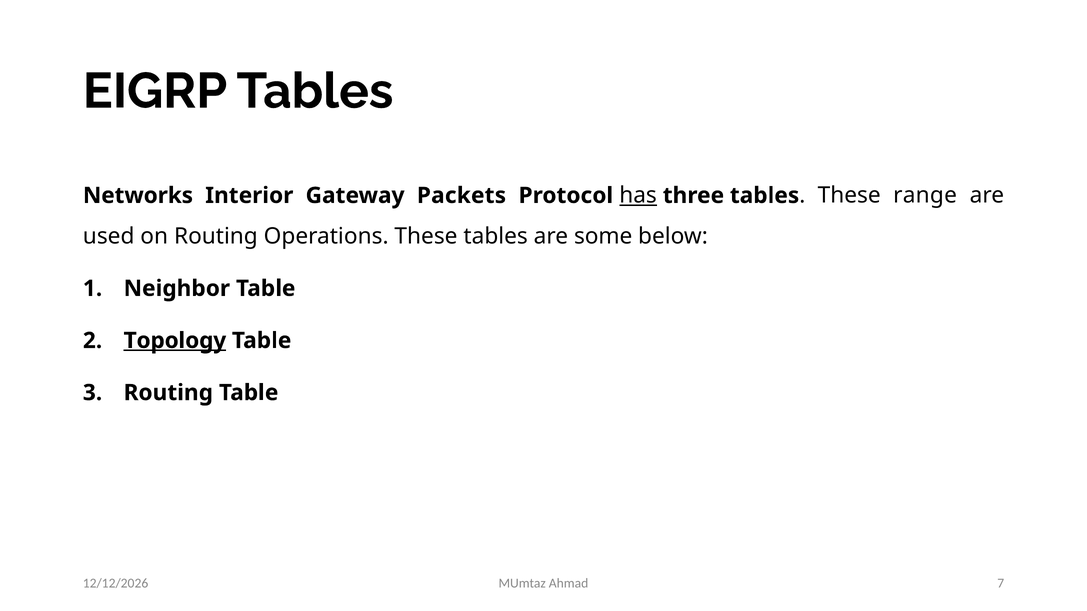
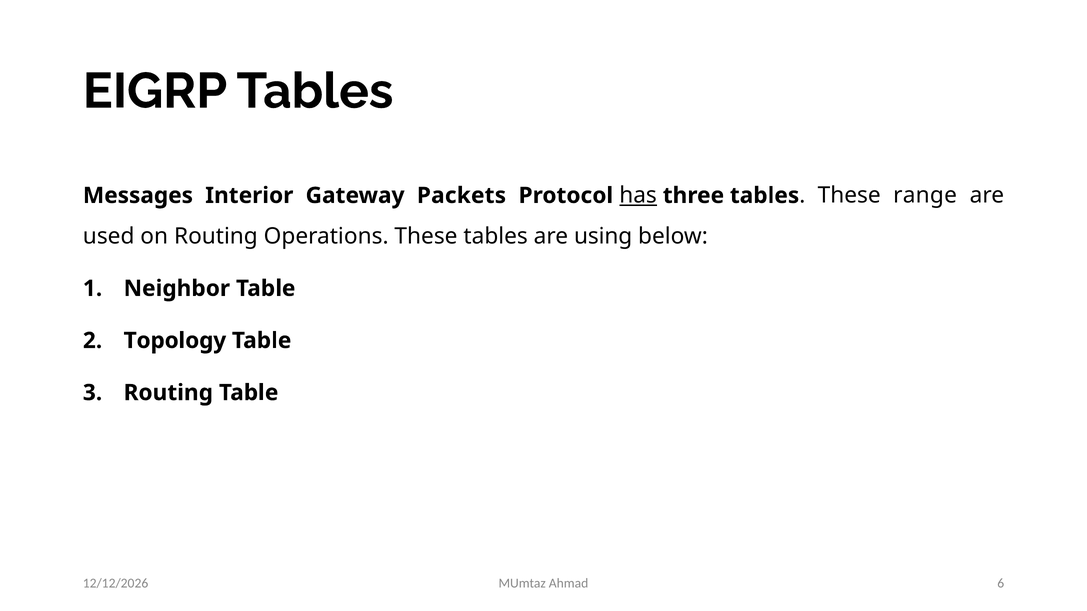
Networks: Networks -> Messages (138, 196)
some: some -> using (603, 236)
Topology underline: present -> none (175, 341)
7: 7 -> 6 (1001, 584)
